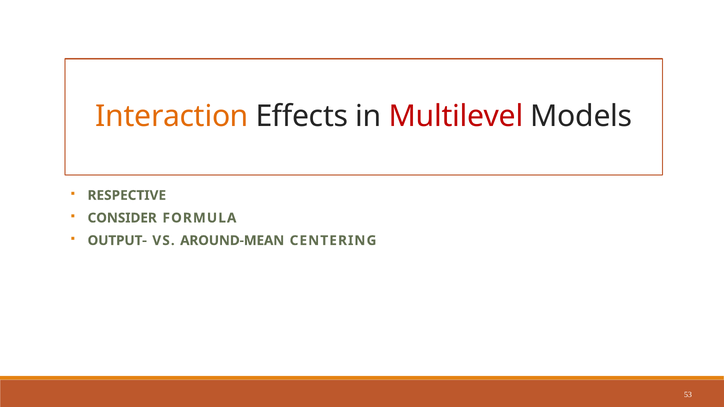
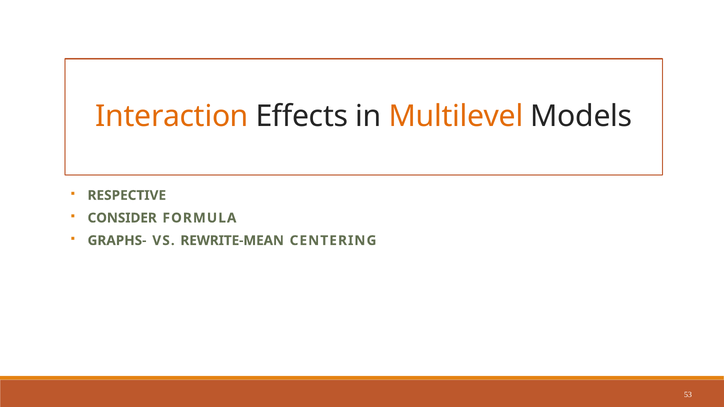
Multilevel colour: red -> orange (456, 116)
OUTPUT-: OUTPUT- -> GRAPHS- (117, 241)
AROUND-MEAN: AROUND-MEAN -> REWRITE-MEAN (232, 241)
